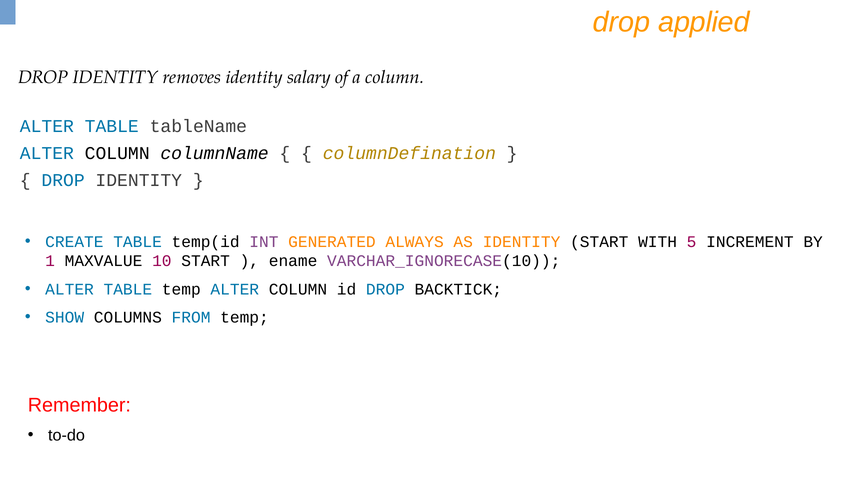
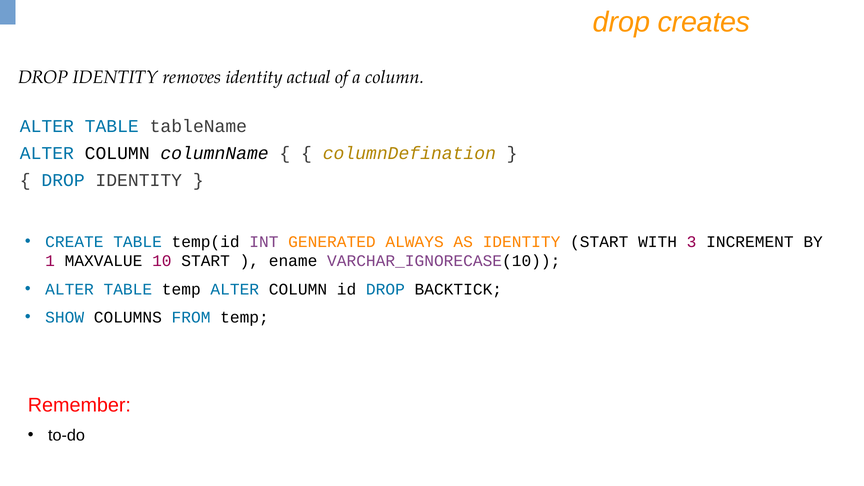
applied: applied -> creates (704, 22)
salary: salary -> actual (309, 77)
5: 5 -> 3 (692, 242)
